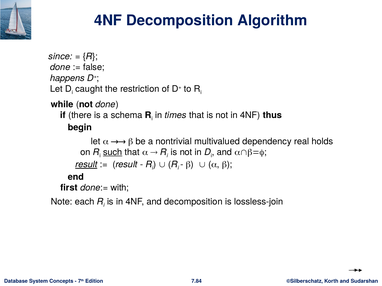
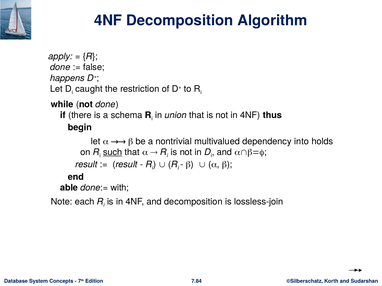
since: since -> apply (61, 57)
times: times -> union (176, 115)
real: real -> into (301, 142)
result underline: present -> none (86, 165)
first: first -> able (69, 188)
